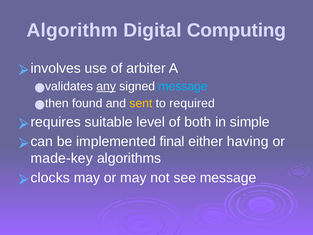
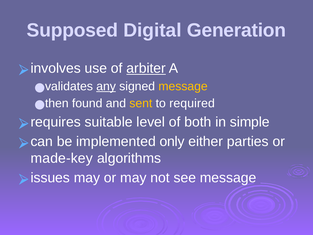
Algorithm: Algorithm -> Supposed (72, 30)
Computing: Computing -> Generation (236, 30)
arbiter underline: none -> present (146, 68)
message colour: light blue -> yellow (183, 86)
final: final -> only (172, 141)
having: having -> parties (248, 141)
clocks: clocks -> issues (50, 178)
